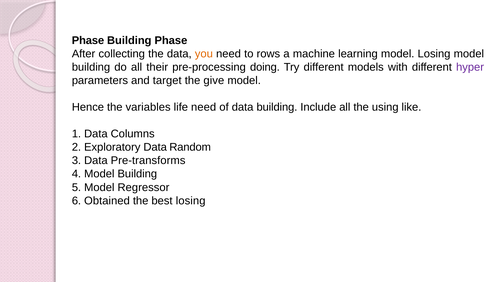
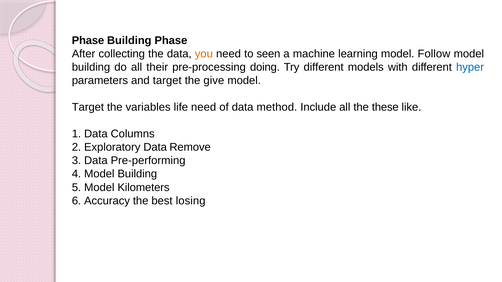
rows: rows -> seen (268, 54)
model Losing: Losing -> Follow (434, 54)
hyper colour: purple -> blue (470, 67)
Hence: Hence -> Target (88, 107)
data building: building -> method (277, 107)
using: using -> these (385, 107)
Random: Random -> Remove (190, 147)
Pre-transforms: Pre-transforms -> Pre-performing (148, 161)
Regressor: Regressor -> Kilometers (144, 188)
Obtained: Obtained -> Accuracy (107, 201)
